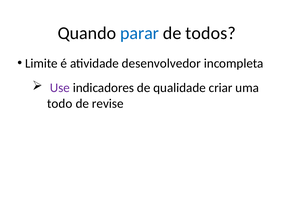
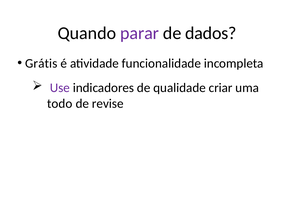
parar colour: blue -> purple (140, 33)
todos: todos -> dados (211, 33)
Limite: Limite -> Grátis (41, 63)
desenvolvedor: desenvolvedor -> funcionalidade (161, 63)
